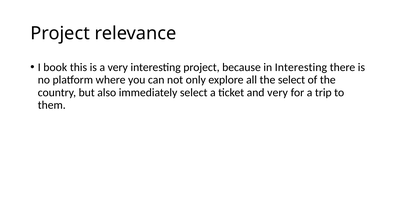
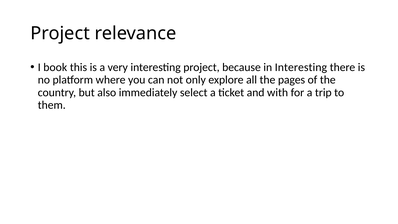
the select: select -> pages (292, 80)
and very: very -> with (278, 92)
